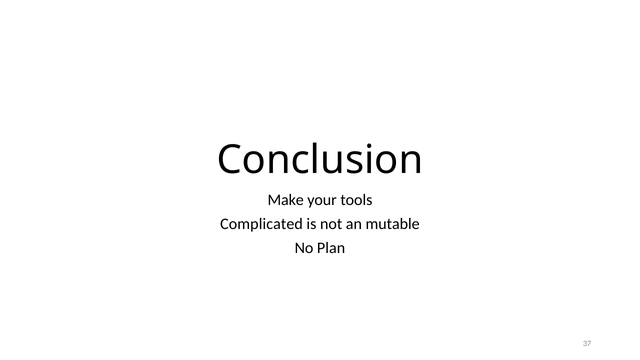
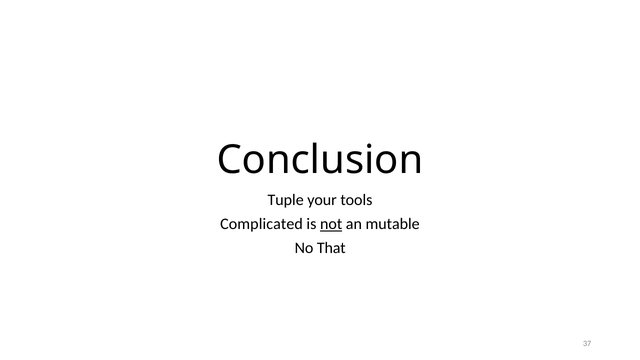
Make: Make -> Tuple (286, 200)
not underline: none -> present (331, 224)
Plan: Plan -> That (331, 248)
